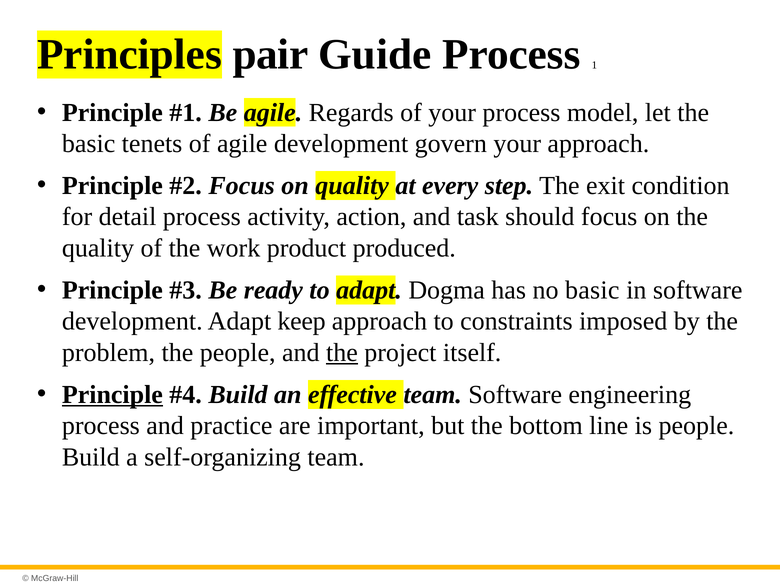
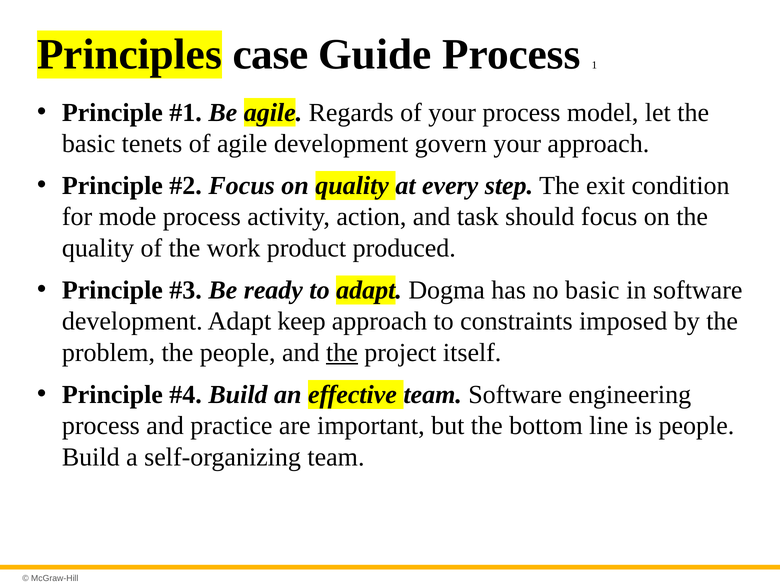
pair: pair -> case (270, 55)
detail: detail -> mode (128, 217)
Principle underline: present -> none (112, 395)
